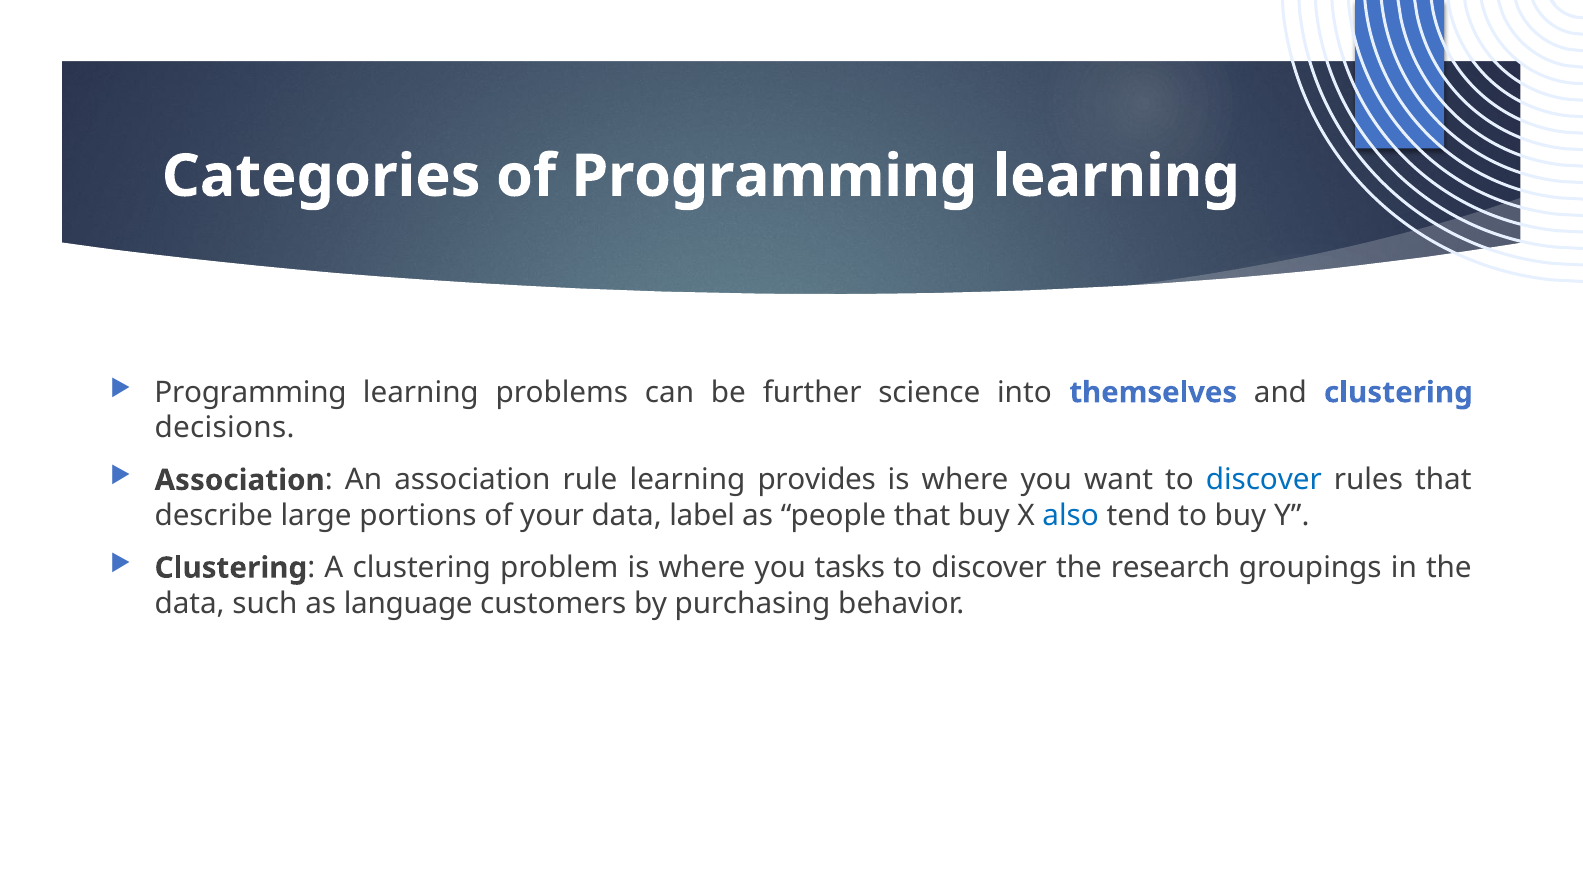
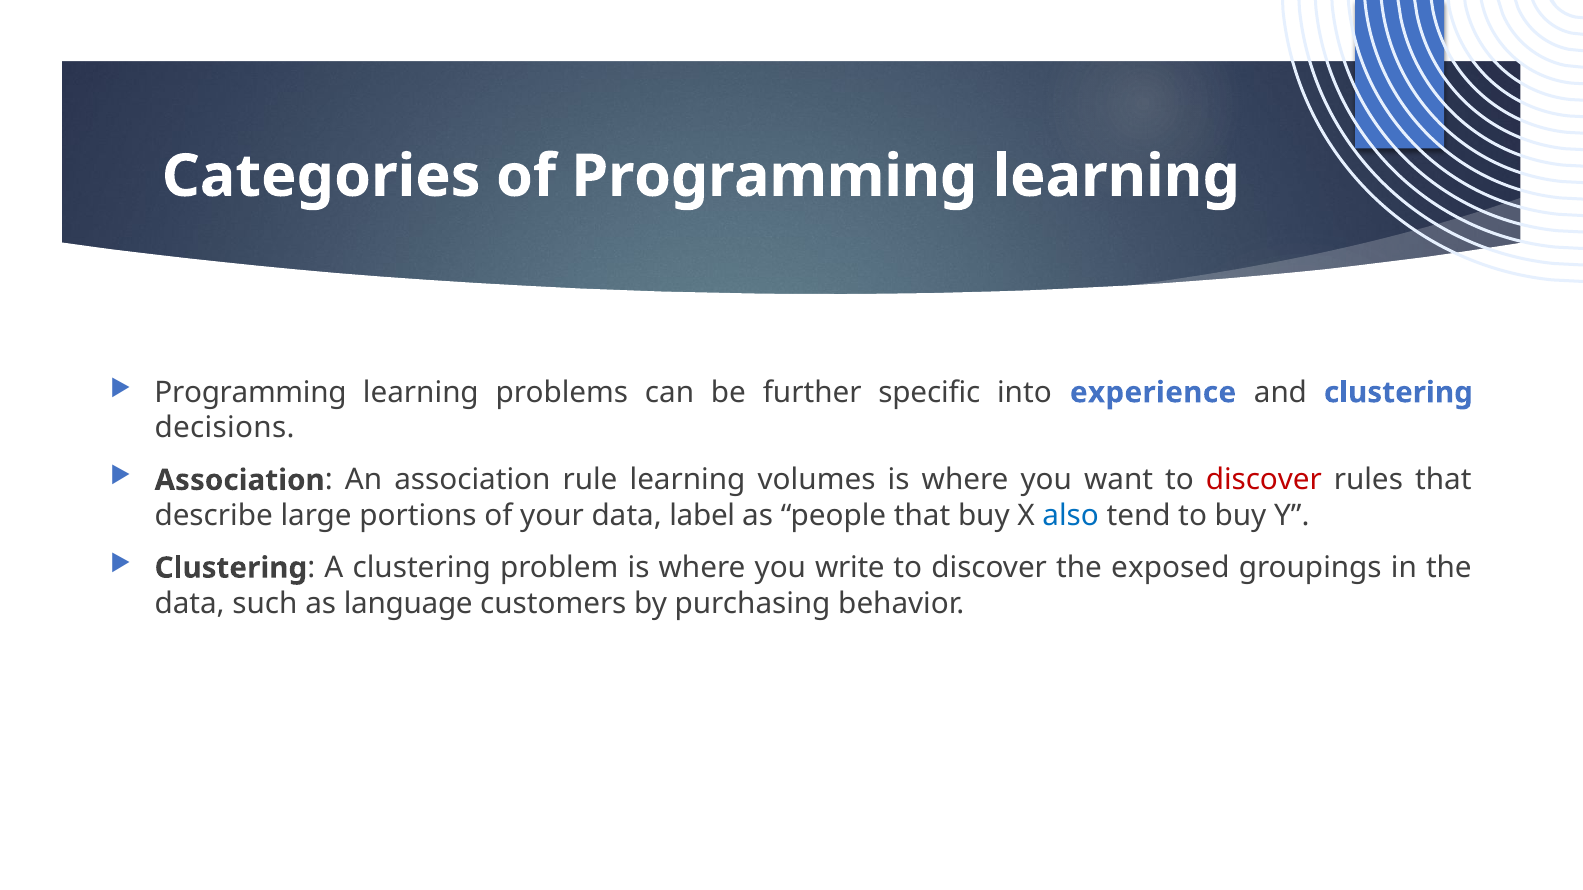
science: science -> specific (929, 393)
themselves: themselves -> experience (1153, 393)
provides: provides -> volumes (817, 480)
discover colour: blue -> red (1264, 480)
tasks: tasks -> write (850, 568)
research: research -> exposed (1170, 568)
